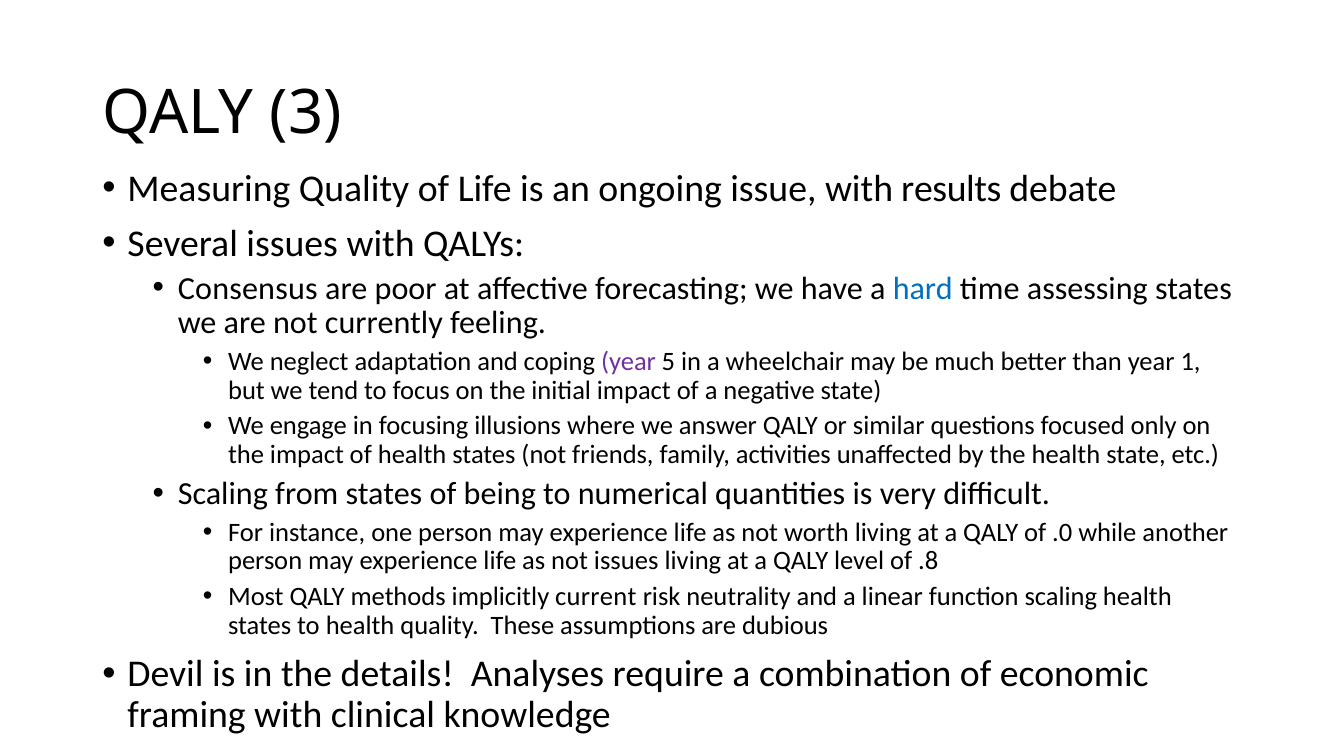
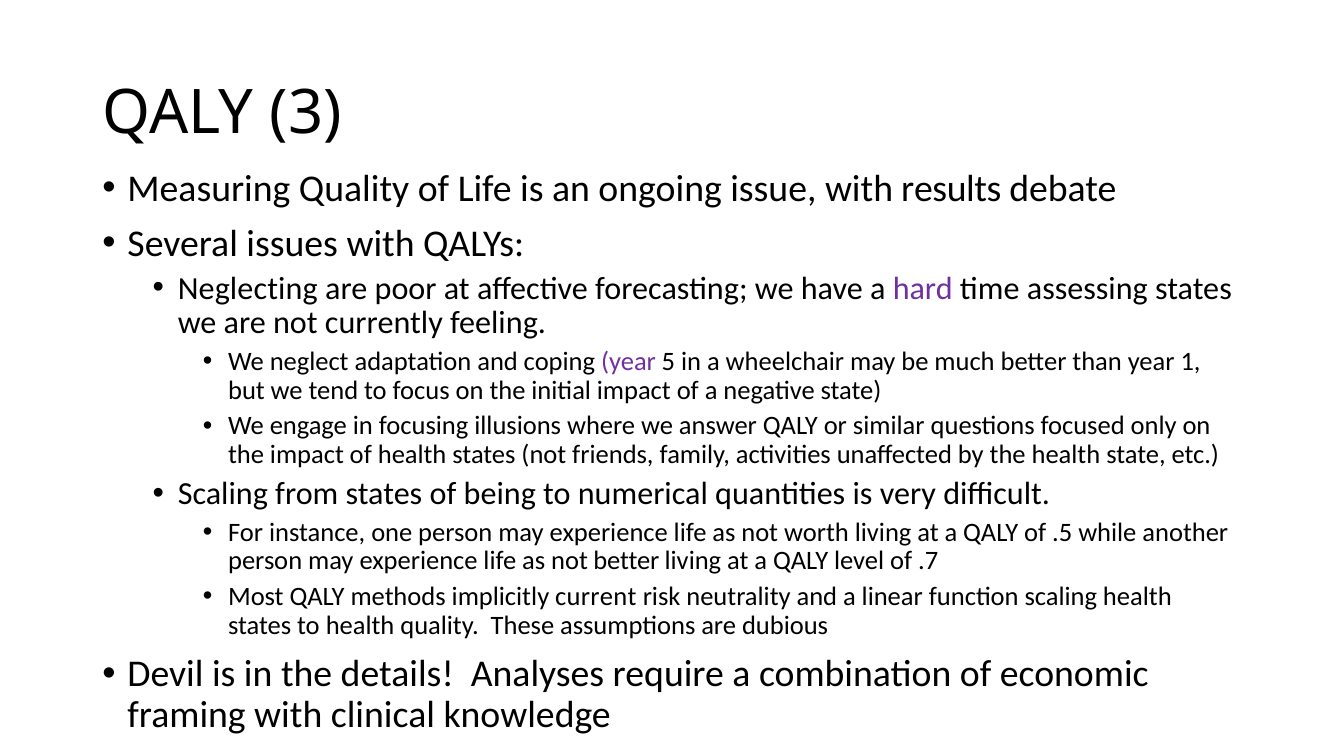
Consensus: Consensus -> Neglecting (248, 288)
hard colour: blue -> purple (923, 288)
.0: .0 -> .5 (1062, 532)
not issues: issues -> better (626, 561)
.8: .8 -> .7 (928, 561)
